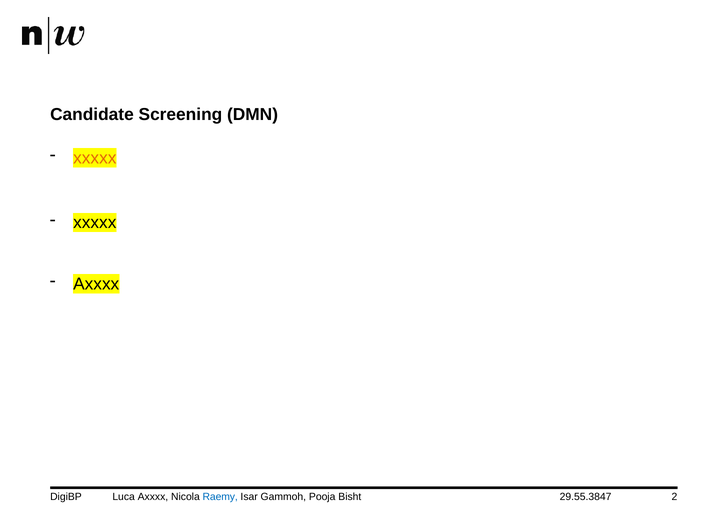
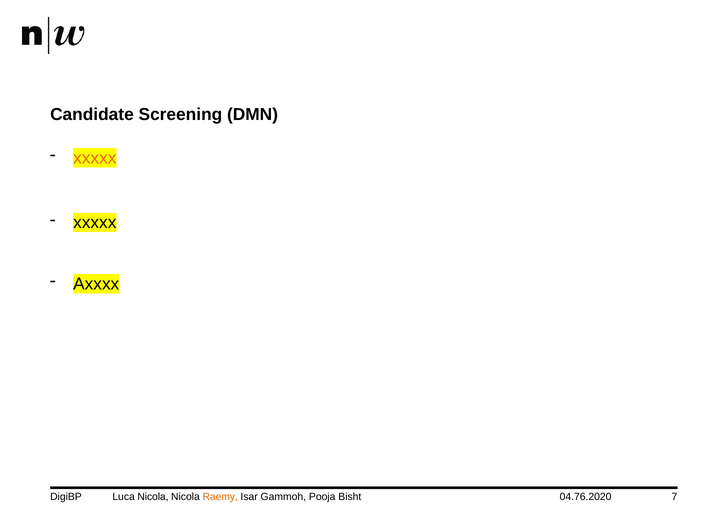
Luca Axxxx: Axxxx -> Nicola (153, 497)
Raemy colour: blue -> orange (220, 497)
29.55.3847: 29.55.3847 -> 04.76.2020 (586, 497)
2: 2 -> 7 (674, 497)
